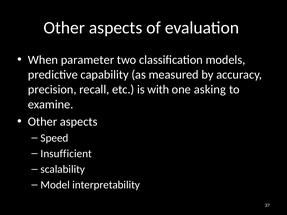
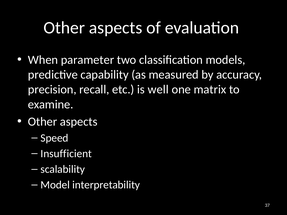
with: with -> well (158, 90)
asking: asking -> matrix (210, 90)
